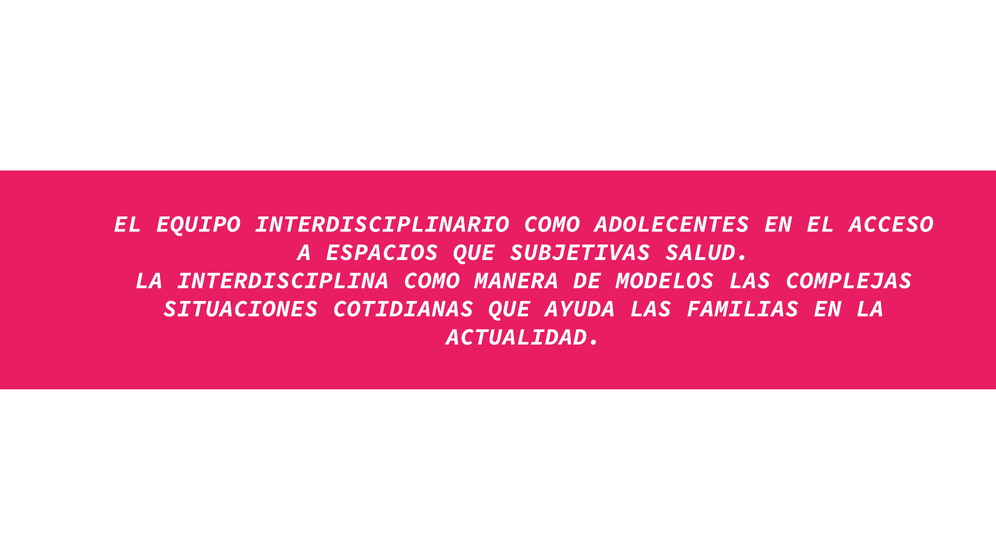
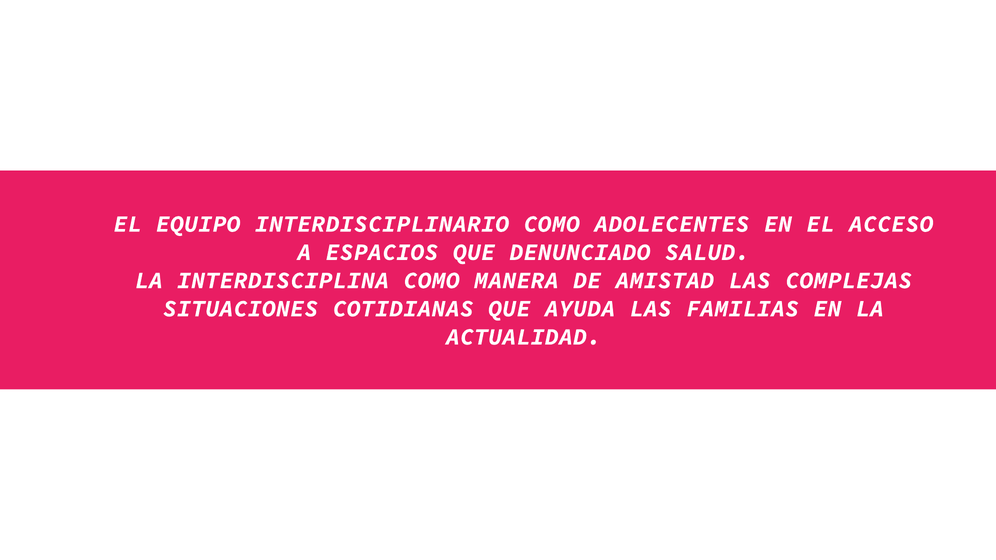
SUBJETIVAS: SUBJETIVAS -> DENUNCIADO (580, 252)
MODELOS: MODELOS -> AMISTAD (665, 281)
